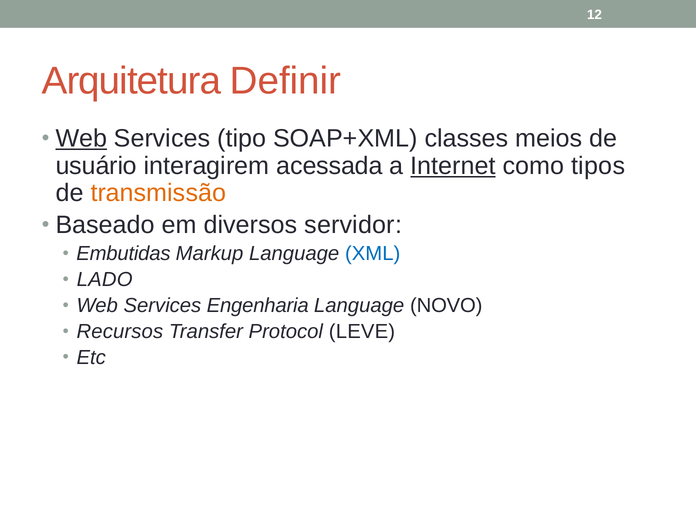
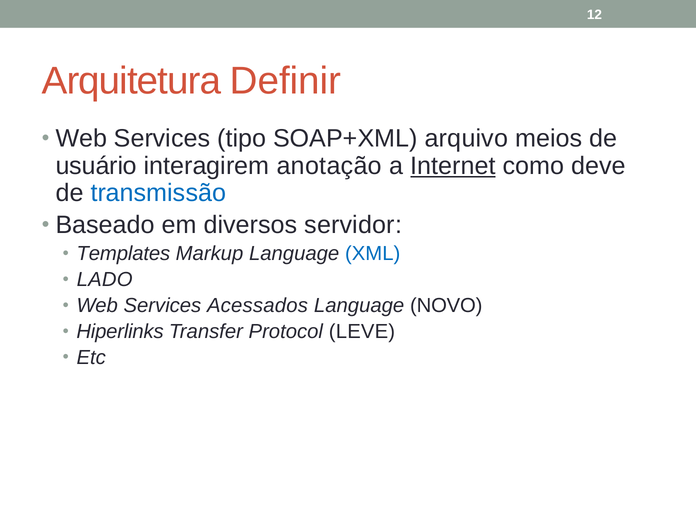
Web underline: present -> none (81, 139)
classes: classes -> arquivo (466, 139)
acessada: acessada -> anotação (329, 166)
tipos: tipos -> deve (598, 166)
transmissão colour: orange -> blue (158, 193)
Embutidas: Embutidas -> Templates (123, 254)
Engenharia: Engenharia -> Acessados (257, 306)
Recursos: Recursos -> Hiperlinks (120, 332)
